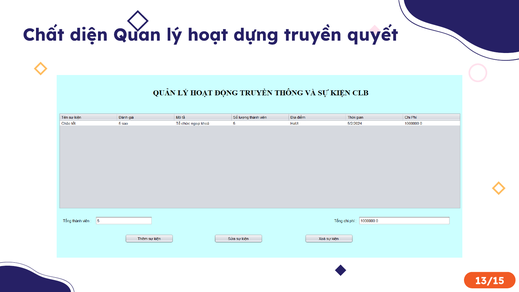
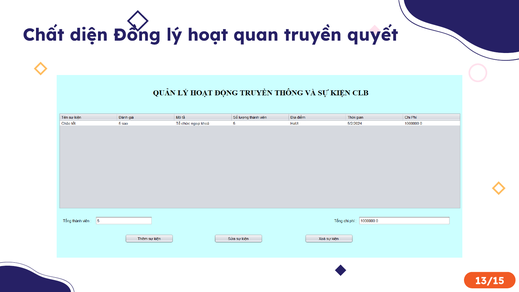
Quan: Quan -> Đồng (137, 35)
dựng: dựng -> quan (256, 35)
